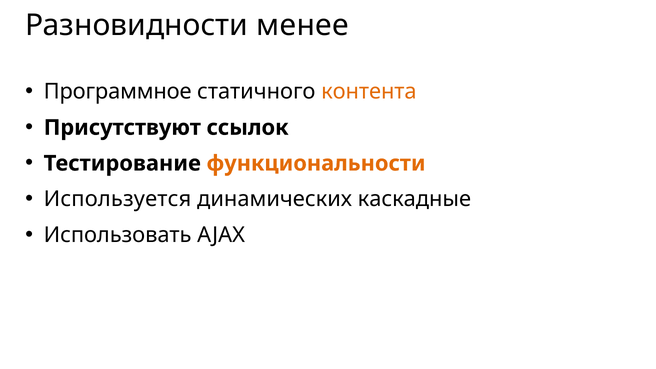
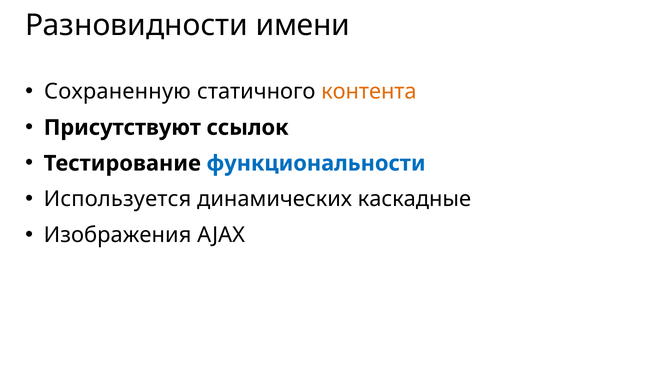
менее: менее -> имени (303, 25)
Программное: Программное -> Сохраненную (117, 92)
функциональности colour: orange -> blue (316, 163)
Использовать: Использовать -> Изображения (118, 235)
